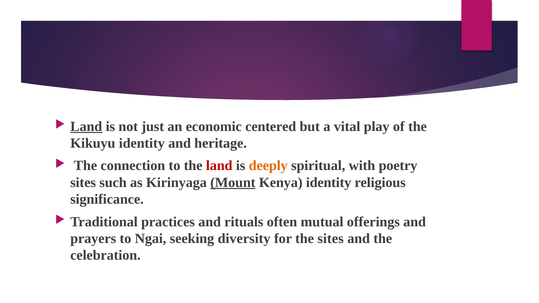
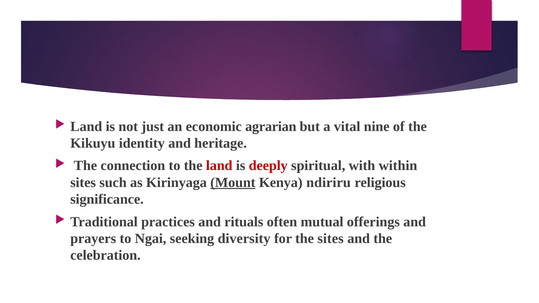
Land underline: present -> none (86, 127)
centered: centered -> agrarian (271, 127)
play: play -> nine (377, 127)
deeply colour: orange -> red (268, 166)
poetry: poetry -> within (398, 166)
Kenya identity: identity -> ndiriru (329, 183)
